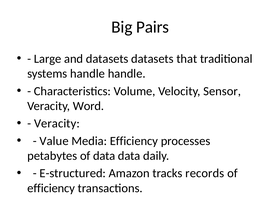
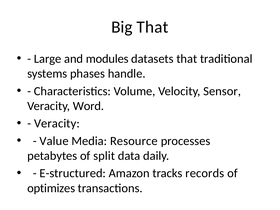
Big Pairs: Pairs -> That (152, 27)
and datasets: datasets -> modules (107, 59)
systems handle: handle -> phases (88, 74)
Media Efficiency: Efficiency -> Resource (134, 141)
of data: data -> split (104, 156)
efficiency: efficiency -> optimizes (51, 188)
